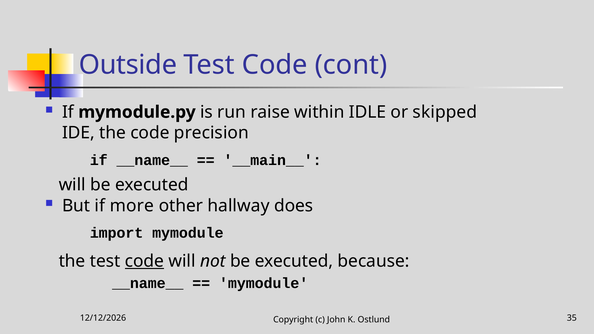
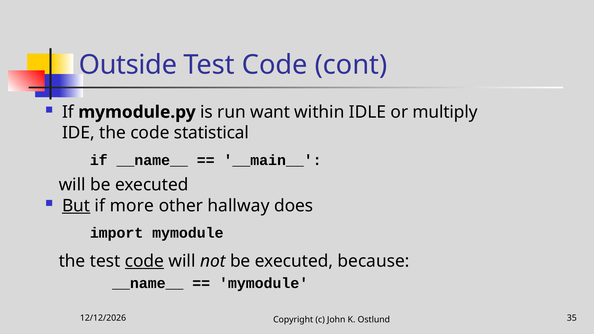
raise: raise -> want (270, 112)
skipped: skipped -> multiply (445, 112)
precision: precision -> statistical (211, 133)
But underline: none -> present (76, 206)
